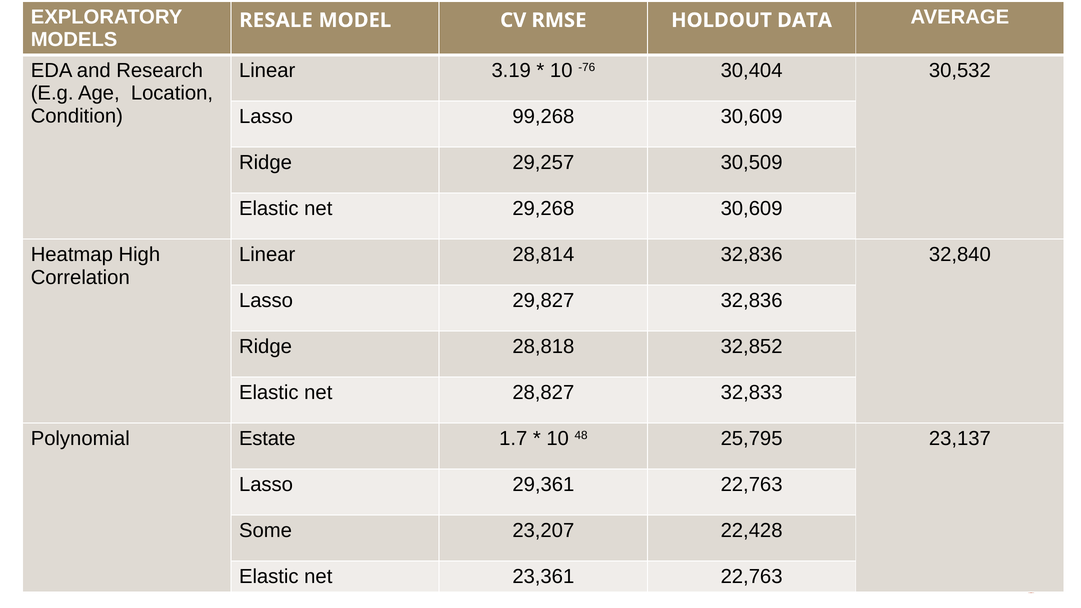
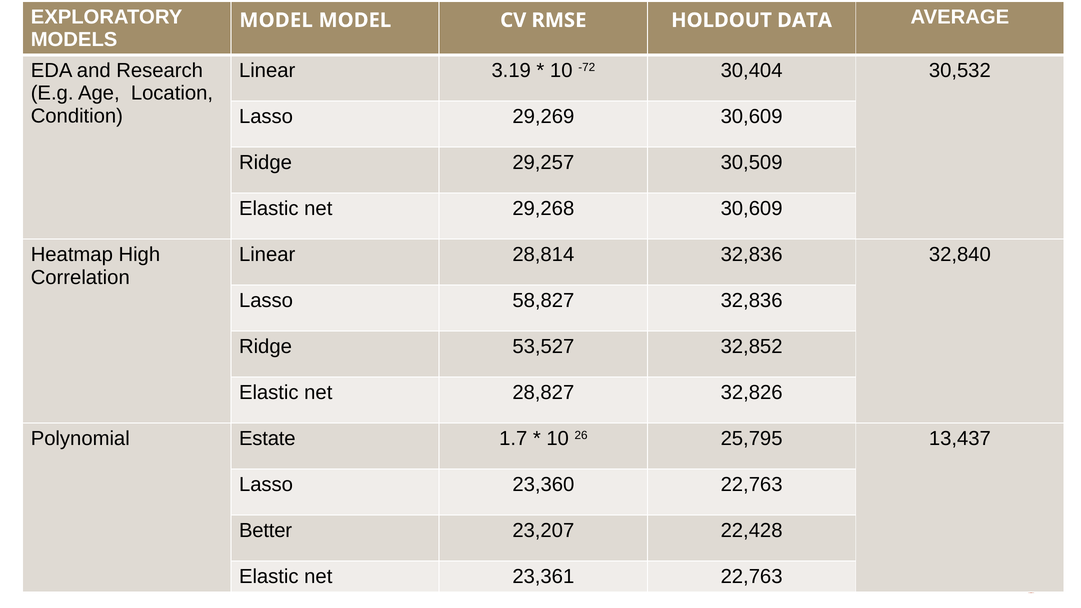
RESALE: RESALE -> MODEL (276, 20)
-76: -76 -> -72 (587, 67)
99,268: 99,268 -> 29,269 (543, 117)
29,827: 29,827 -> 58,827 (543, 301)
28,818: 28,818 -> 53,527 (543, 347)
32,833: 32,833 -> 32,826 (752, 393)
48: 48 -> 26 (581, 436)
23,137: 23,137 -> 13,437 (960, 439)
29,361: 29,361 -> 23,360 (543, 485)
Some: Some -> Better (266, 531)
